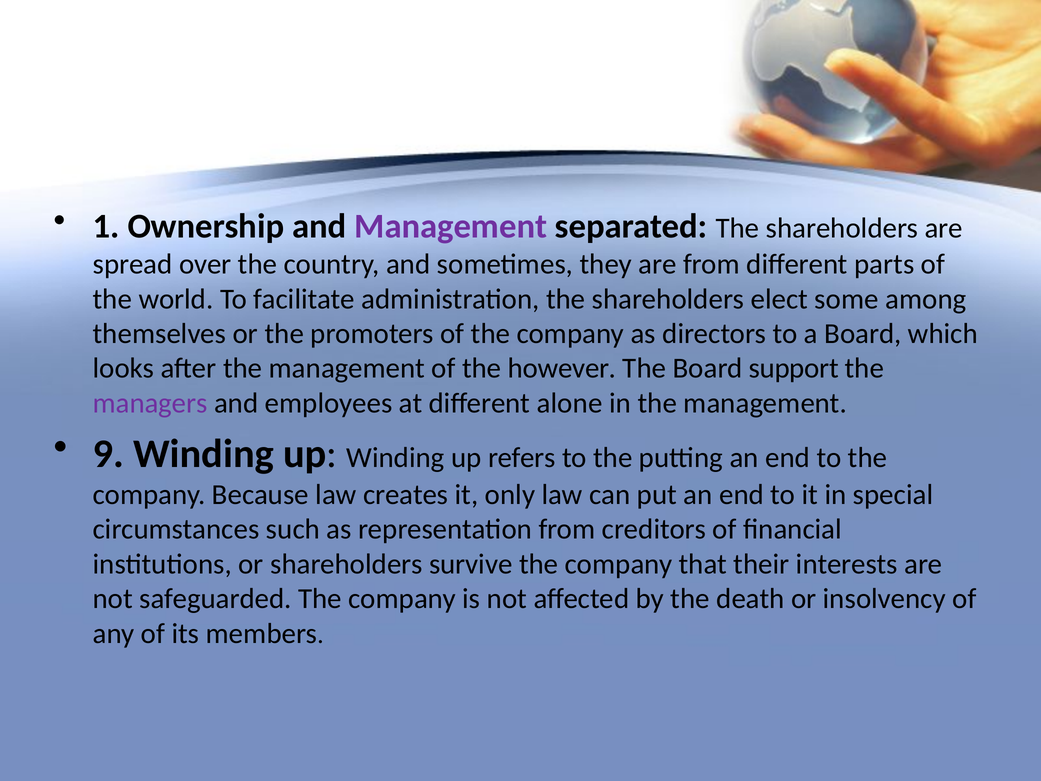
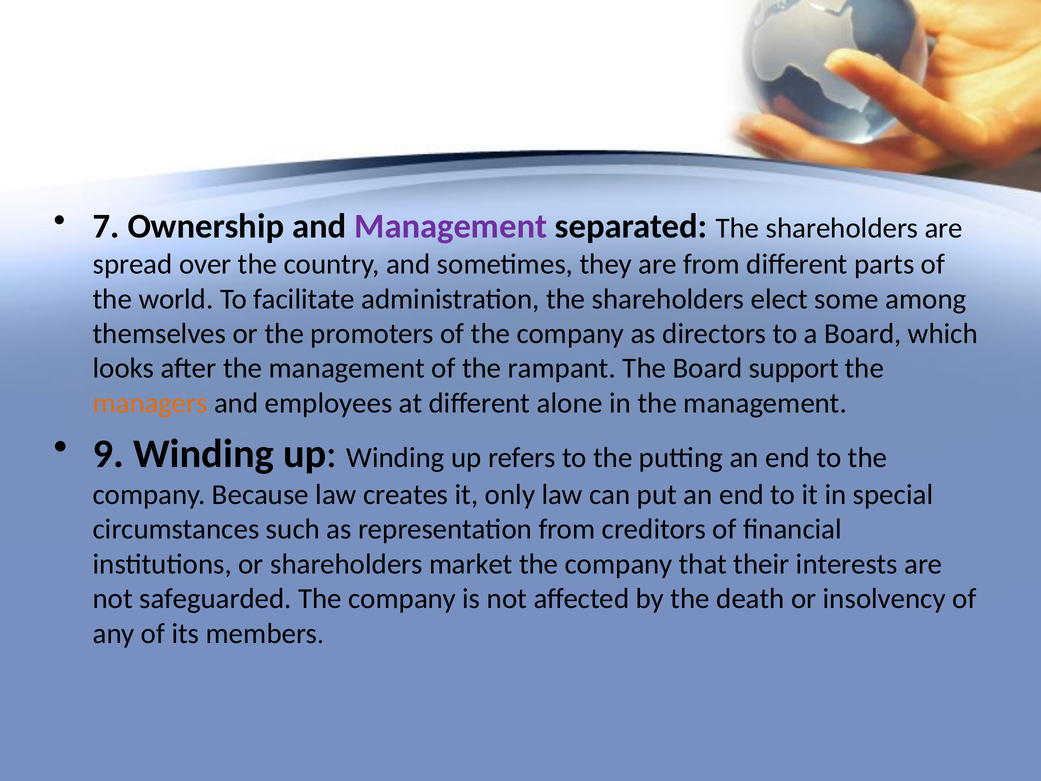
1: 1 -> 7 (106, 226)
however: however -> rampant (562, 368)
managers colour: purple -> orange (150, 403)
survive: survive -> market (471, 564)
